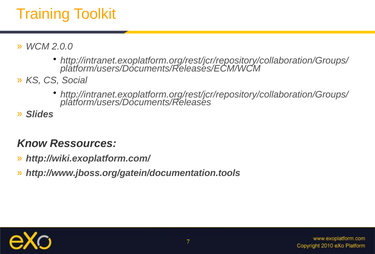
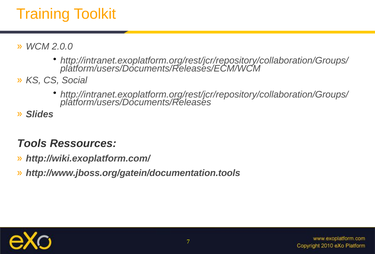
Know: Know -> Tools (32, 144)
